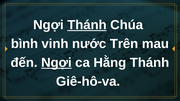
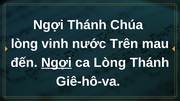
Thánh underline: present -> none (87, 25)
bình: bình -> lòng (25, 44)
ca Hằng: Hằng -> Lòng (110, 63)
